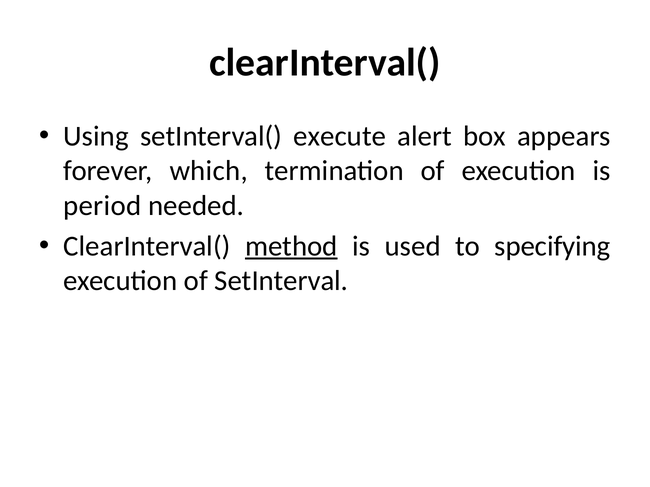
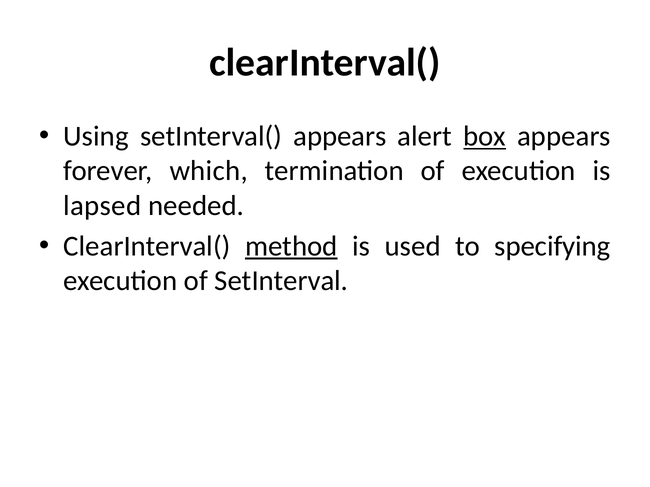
setInterval( execute: execute -> appears (340, 136)
box underline: none -> present (485, 136)
period: period -> lapsed (102, 206)
